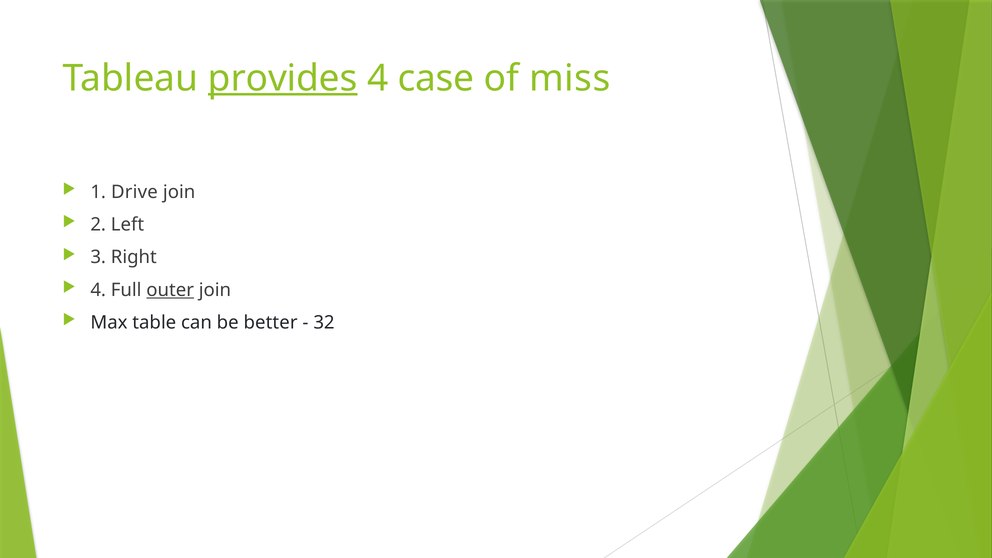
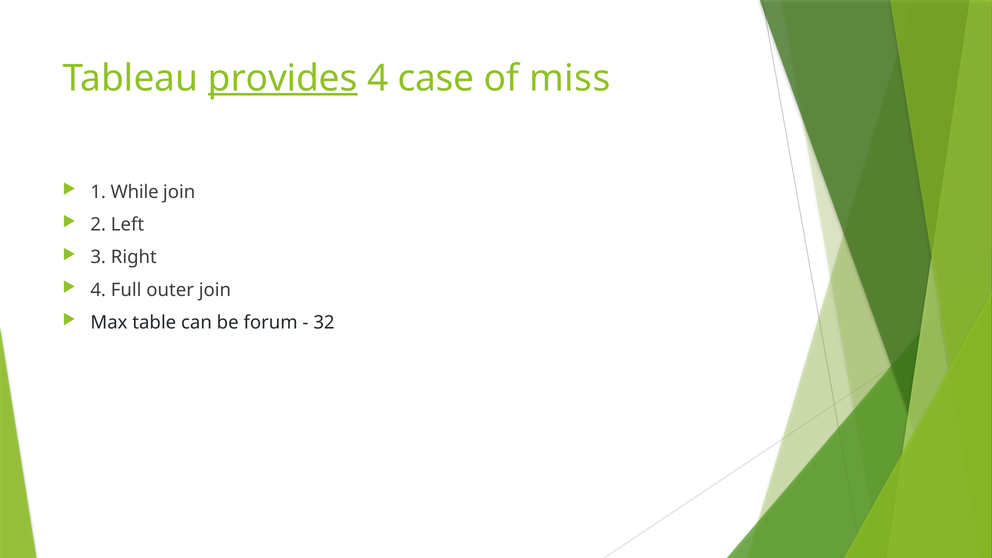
Drive: Drive -> While (135, 192)
outer underline: present -> none (170, 290)
better: better -> forum (271, 323)
